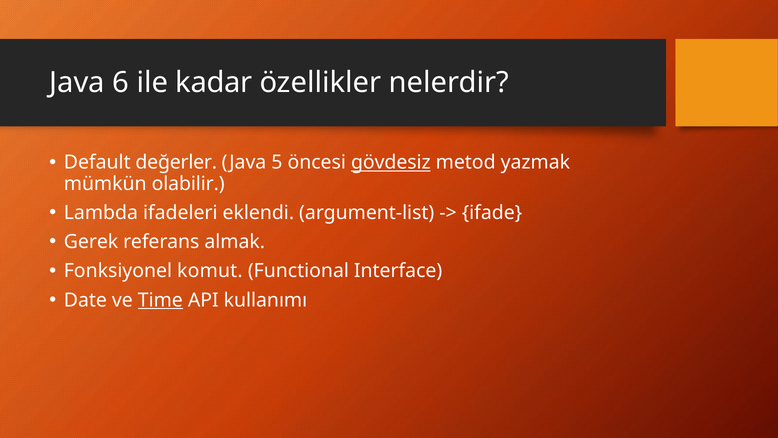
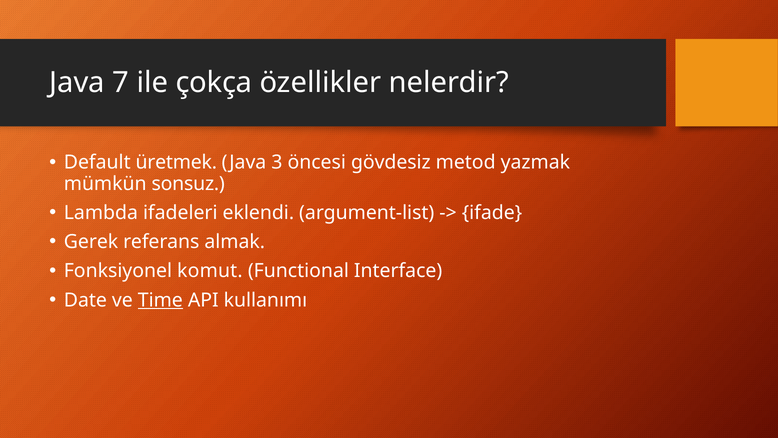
6: 6 -> 7 (121, 82)
kadar: kadar -> çokça (214, 82)
değerler: değerler -> üretmek (176, 162)
5: 5 -> 3 (277, 162)
gövdesiz underline: present -> none (391, 162)
olabilir: olabilir -> sonsuz (188, 183)
